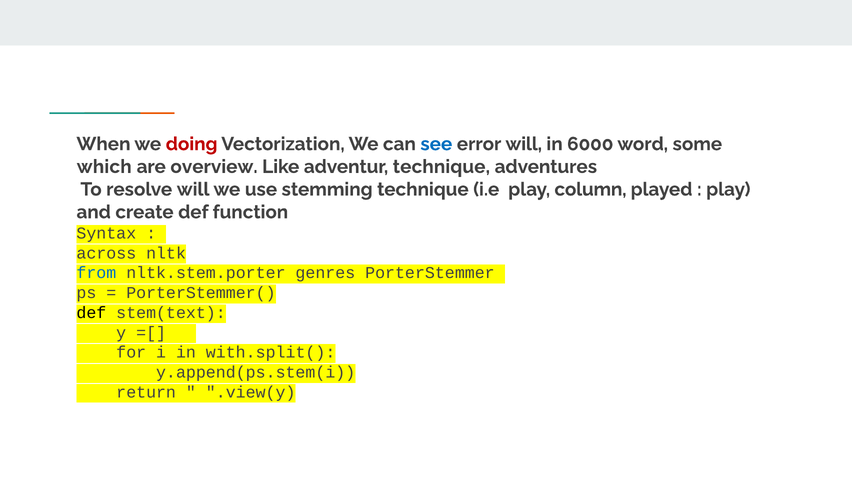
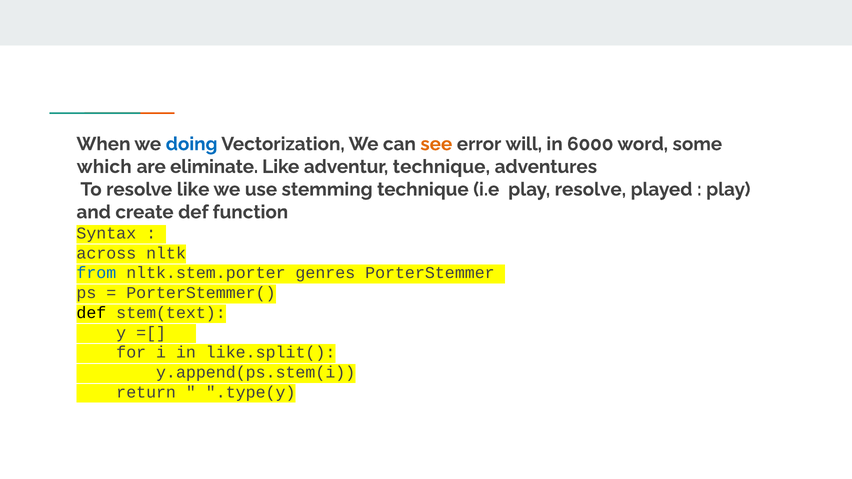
doing colour: red -> blue (192, 144)
see colour: blue -> orange (436, 144)
overview: overview -> eliminate (214, 167)
resolve will: will -> like (193, 189)
play column: column -> resolve (590, 189)
with.split(: with.split( -> like.split( (271, 353)
.view(y: .view(y -> .type(y (251, 392)
